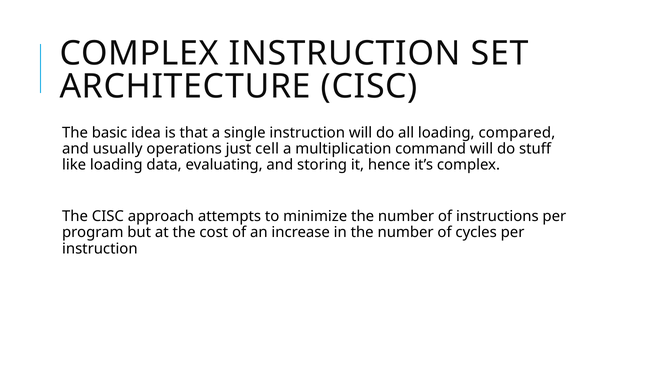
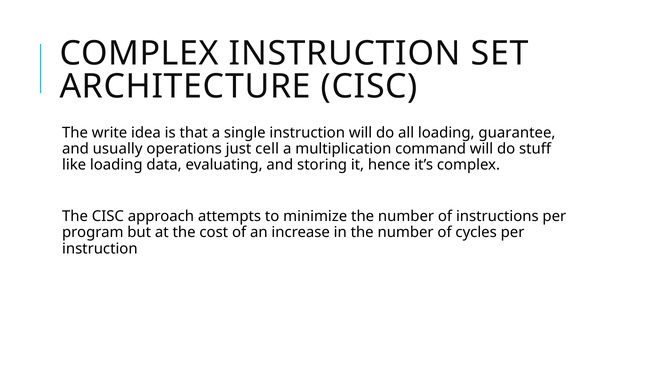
basic: basic -> write (110, 133)
compared: compared -> guarantee (517, 133)
